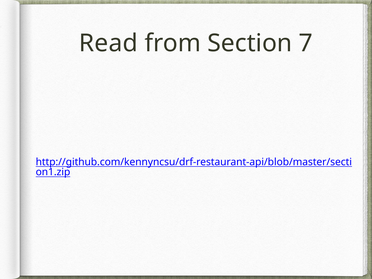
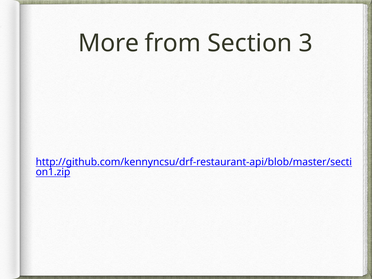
Read: Read -> More (109, 43)
7: 7 -> 3 (306, 43)
